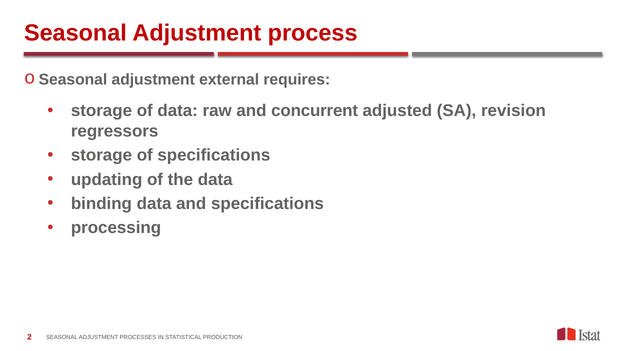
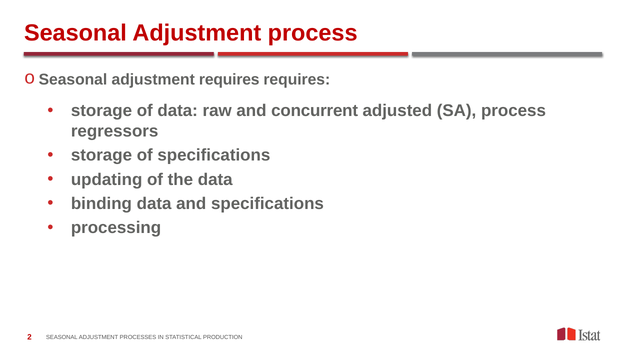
adjustment external: external -> requires (229, 80)
SA revision: revision -> process (513, 111)
